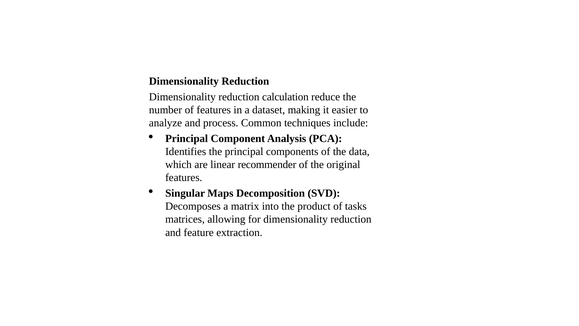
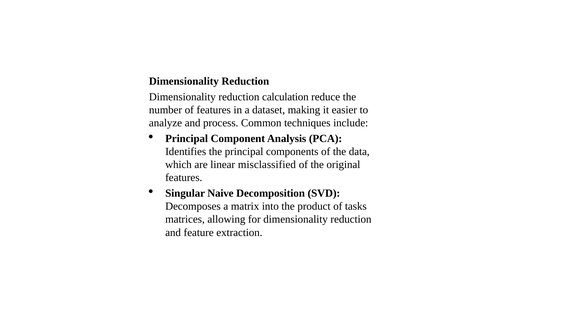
recommender: recommender -> misclassified (267, 164)
Maps: Maps -> Naive (220, 193)
